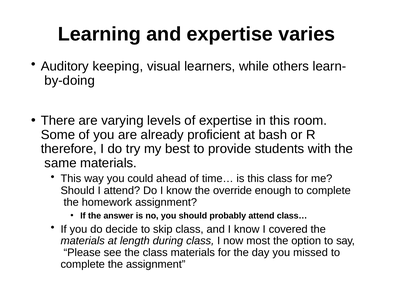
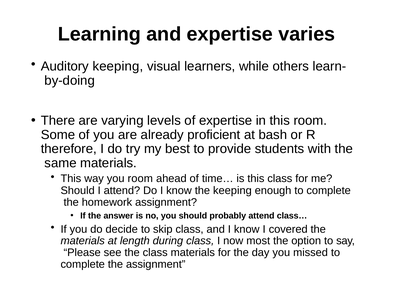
you could: could -> room (140, 179)
the override: override -> keeping (232, 191)
